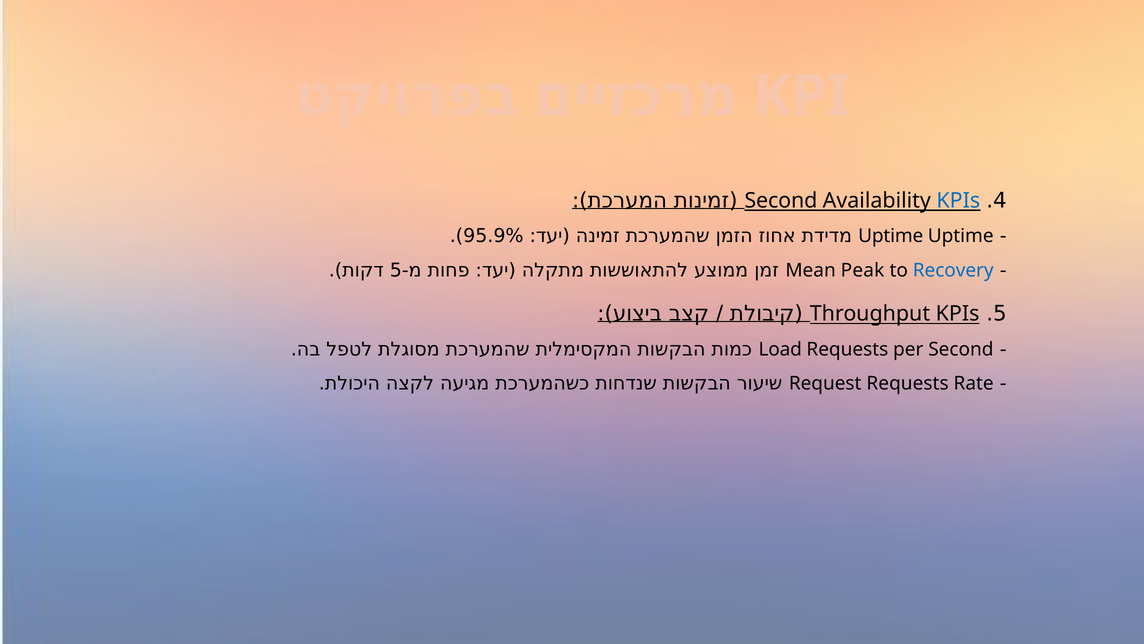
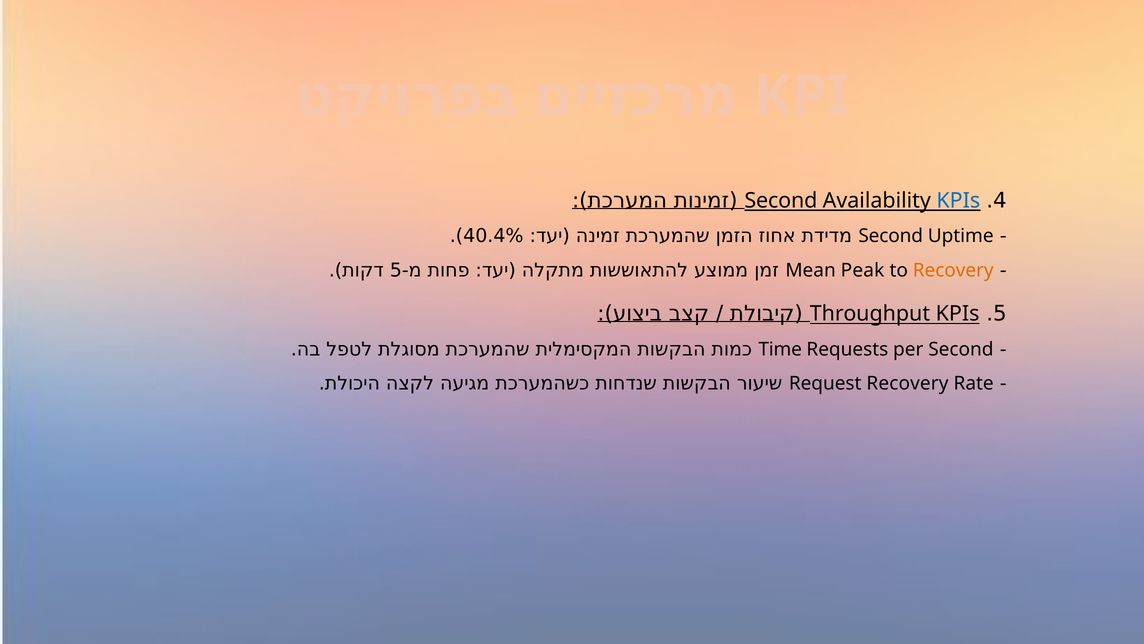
95.9%: 95.9% -> 40.4% (493, 236)
Uptime: Uptime -> Second (891, 236)
Recovery colour: blue -> orange (953, 270)
Load: Load -> Time (780, 349)
Request Requests: Requests -> Recovery (908, 383)
